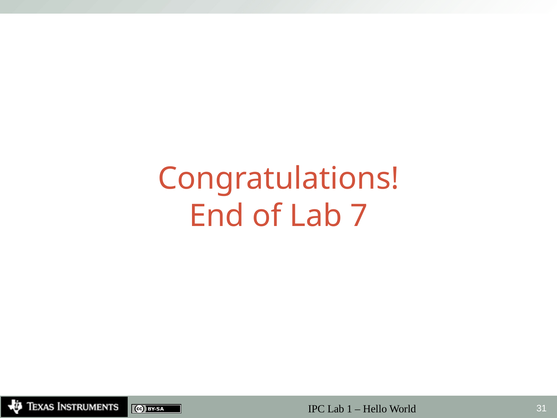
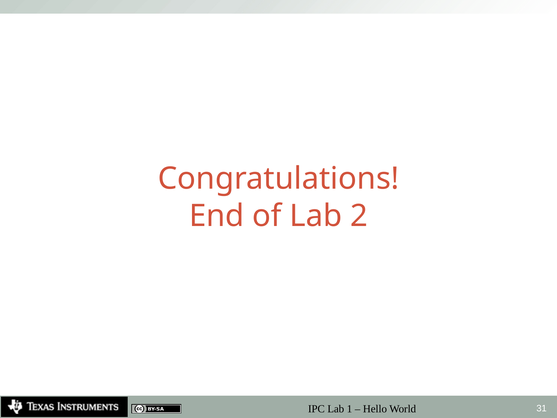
7: 7 -> 2 (359, 216)
